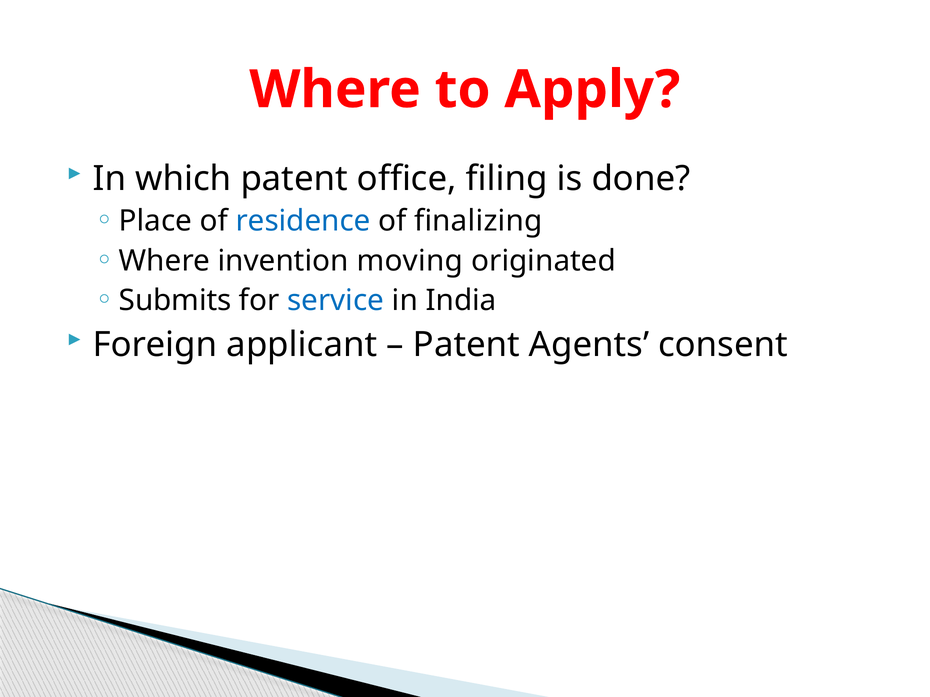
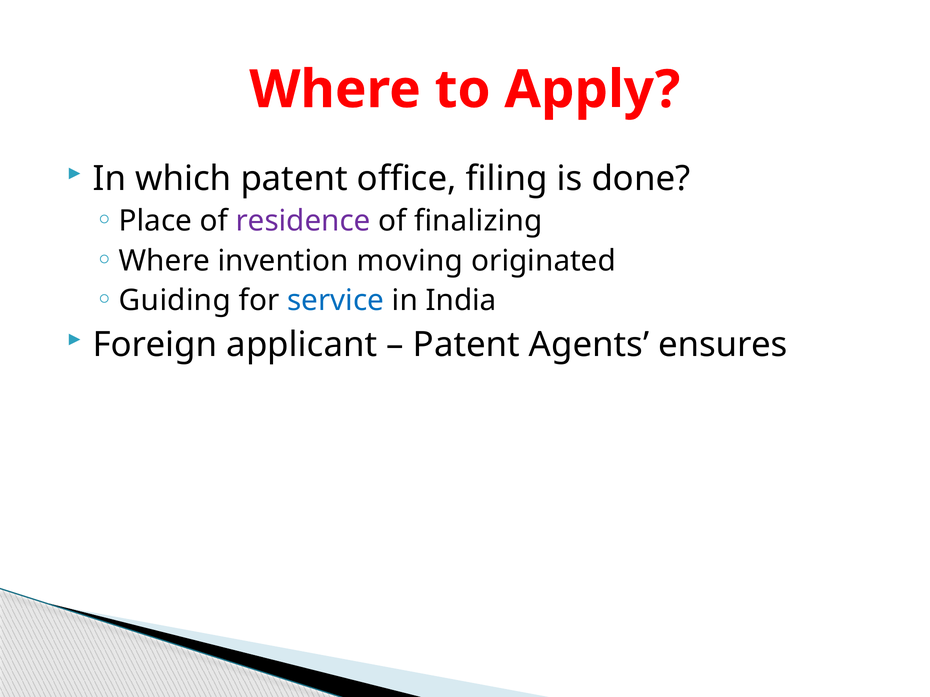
residence colour: blue -> purple (303, 221)
Submits: Submits -> Guiding (175, 301)
consent: consent -> ensures (723, 345)
